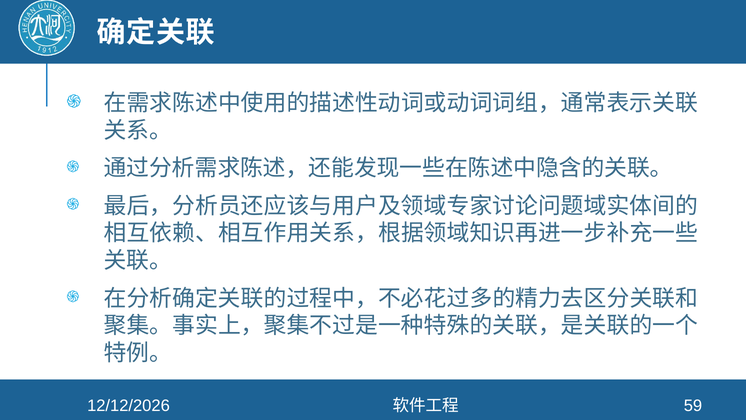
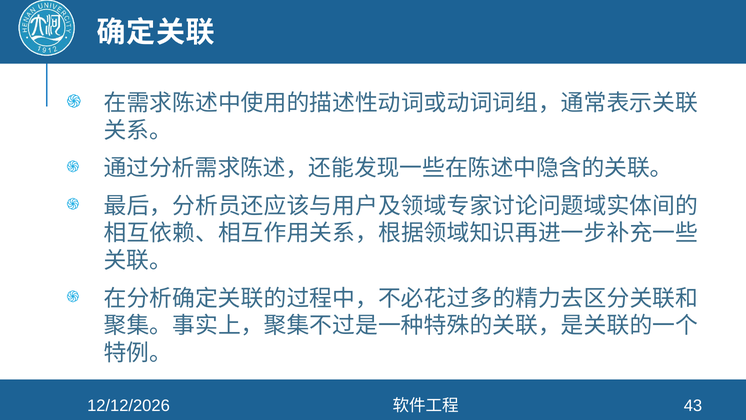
59: 59 -> 43 (693, 405)
